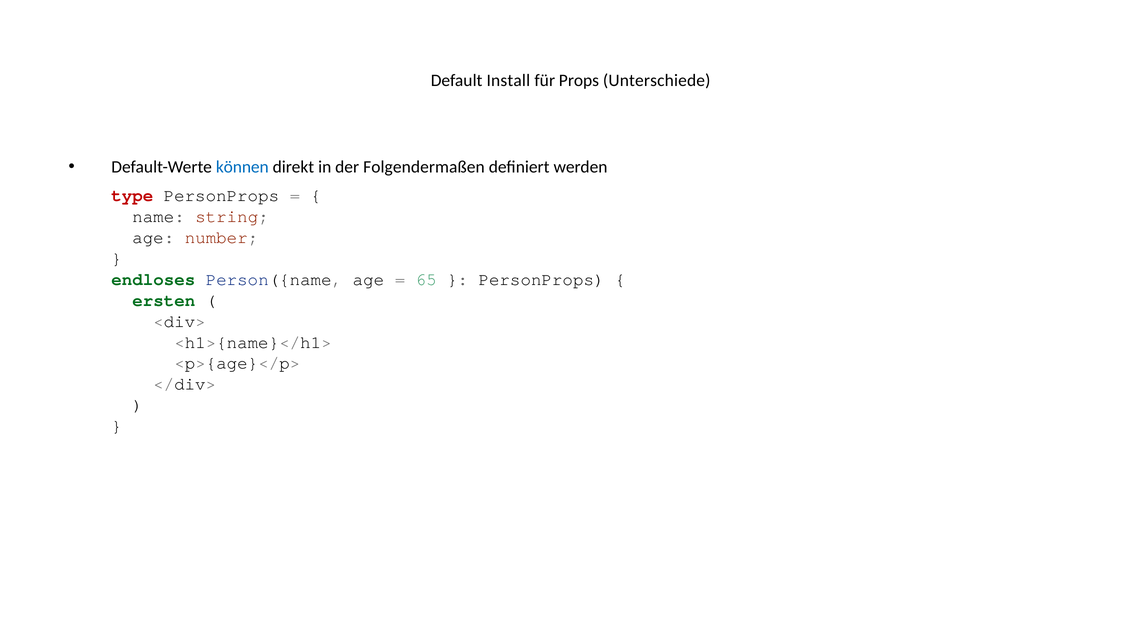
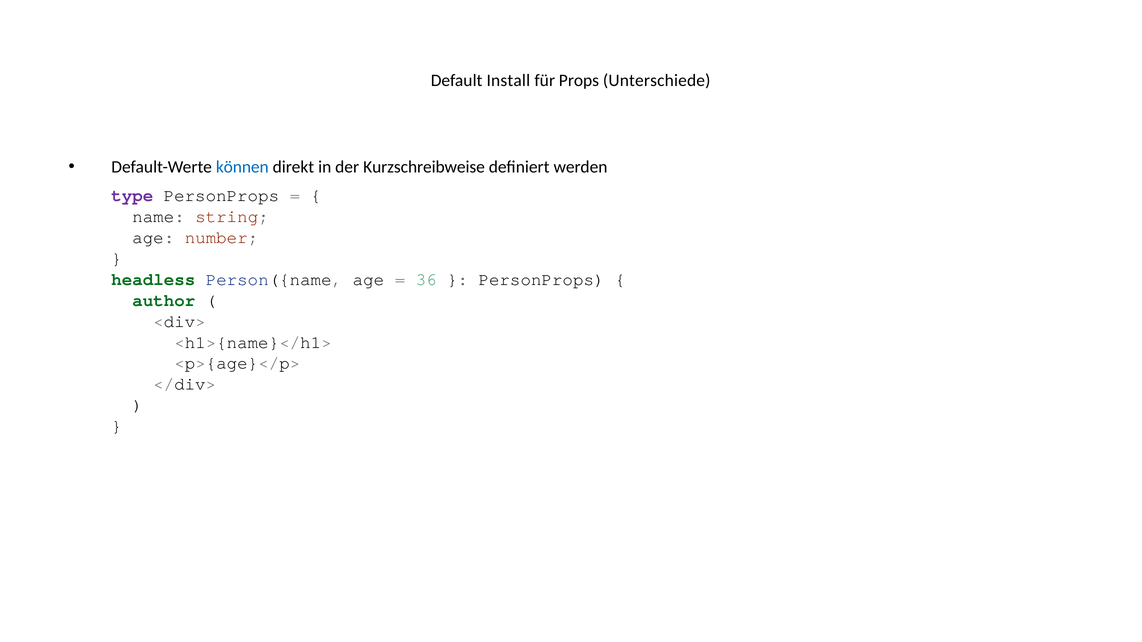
Folgendermaßen: Folgendermaßen -> Kurzschreibweise (424, 167)
type colour: red -> purple (132, 196)
endloses: endloses -> headless (153, 280)
65: 65 -> 36 (426, 280)
ersten: ersten -> author (164, 301)
